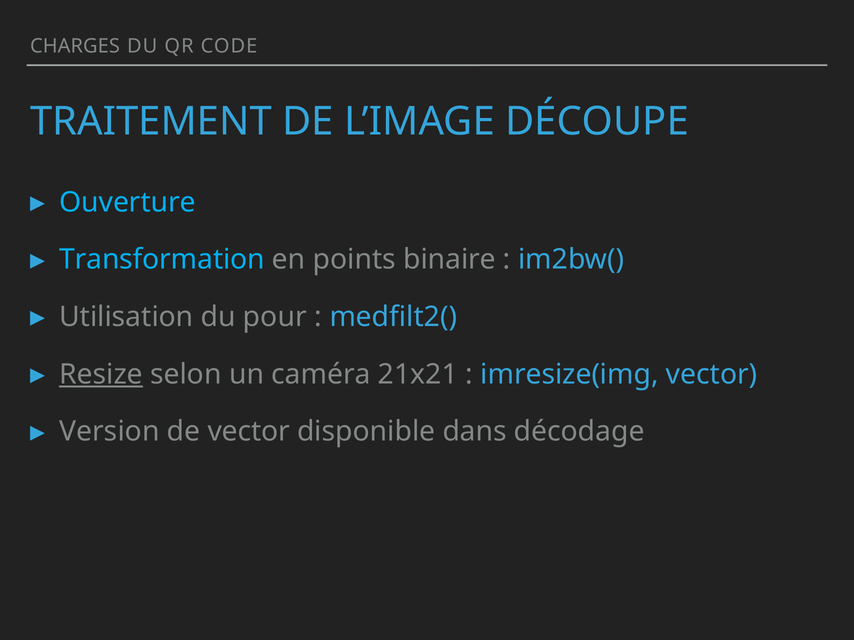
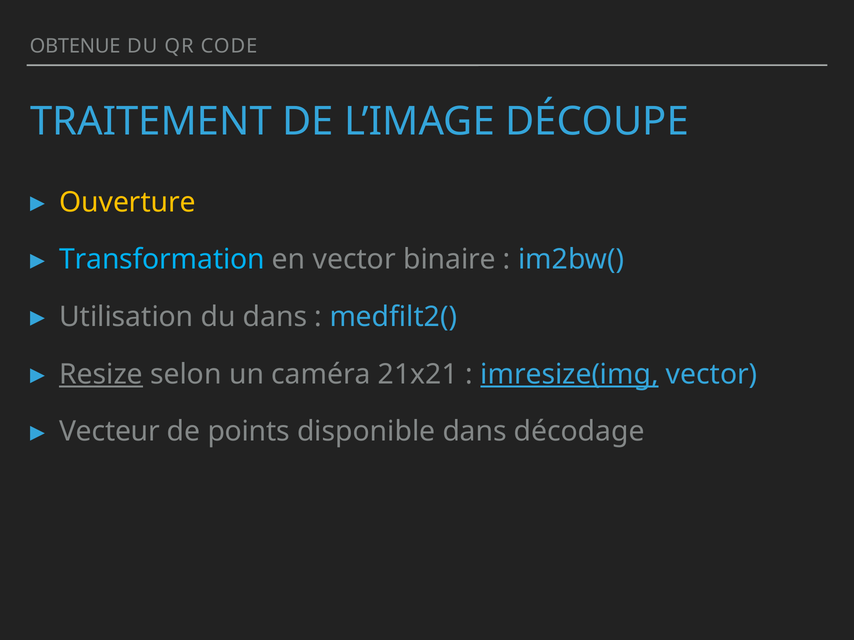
CHARGES: CHARGES -> OBTENUE (75, 46)
Ouverture colour: light blue -> yellow (127, 202)
en points: points -> vector (354, 260)
du pour: pour -> dans (275, 317)
imresize(img underline: none -> present (570, 375)
Version: Version -> Vecteur (110, 432)
de vector: vector -> points (249, 432)
